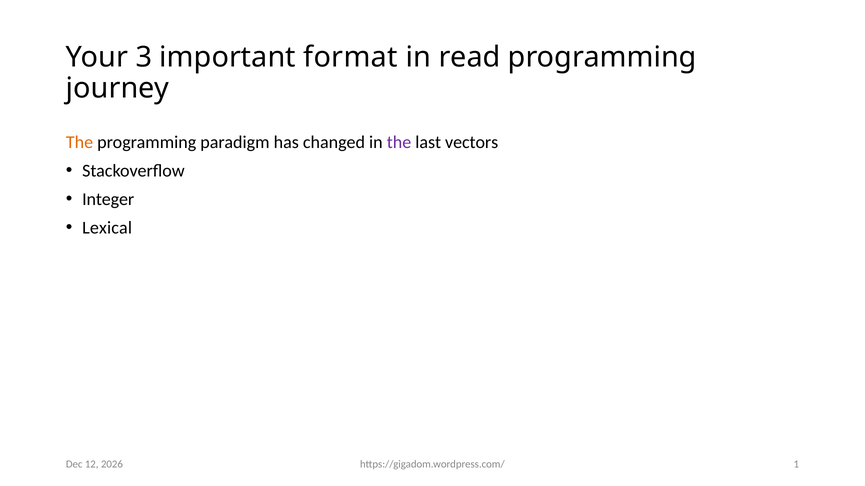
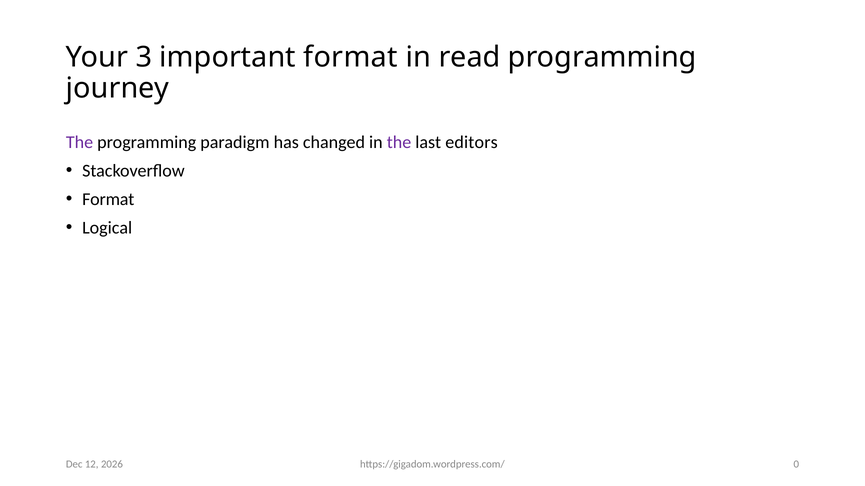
The colour: orange -> purple (80, 142)
vectors: vectors -> editors (472, 142)
Integer: Integer -> Format (108, 199)
Lexical: Lexical -> Logical (107, 228)
1: 1 -> 0 (796, 465)
